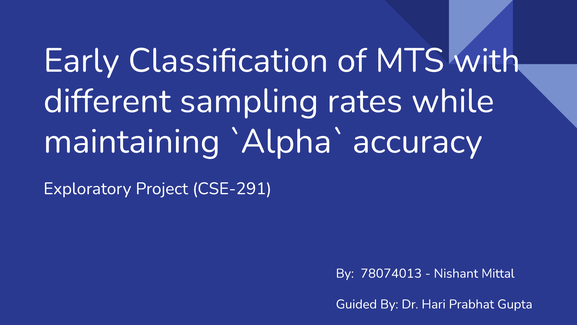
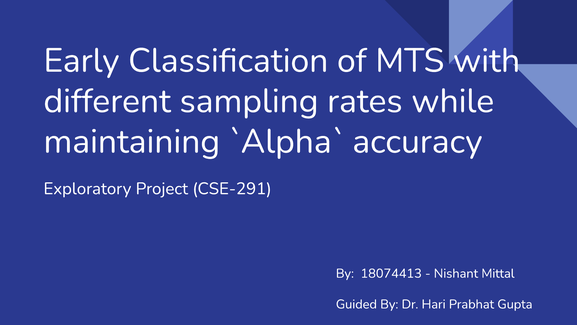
78074013: 78074013 -> 18074413 (391, 273)
